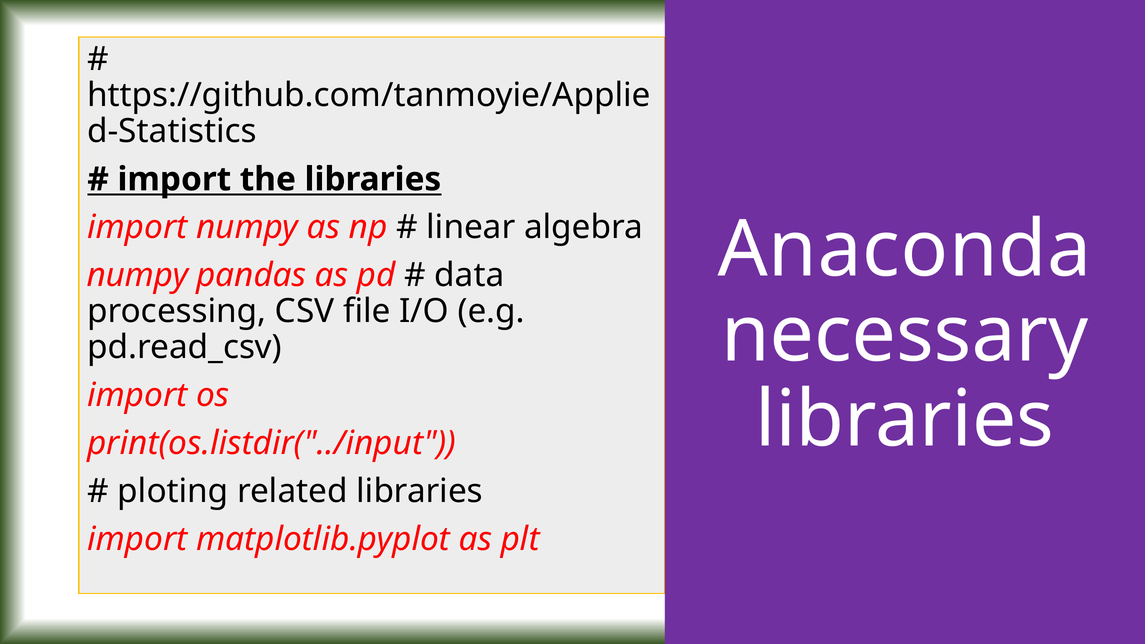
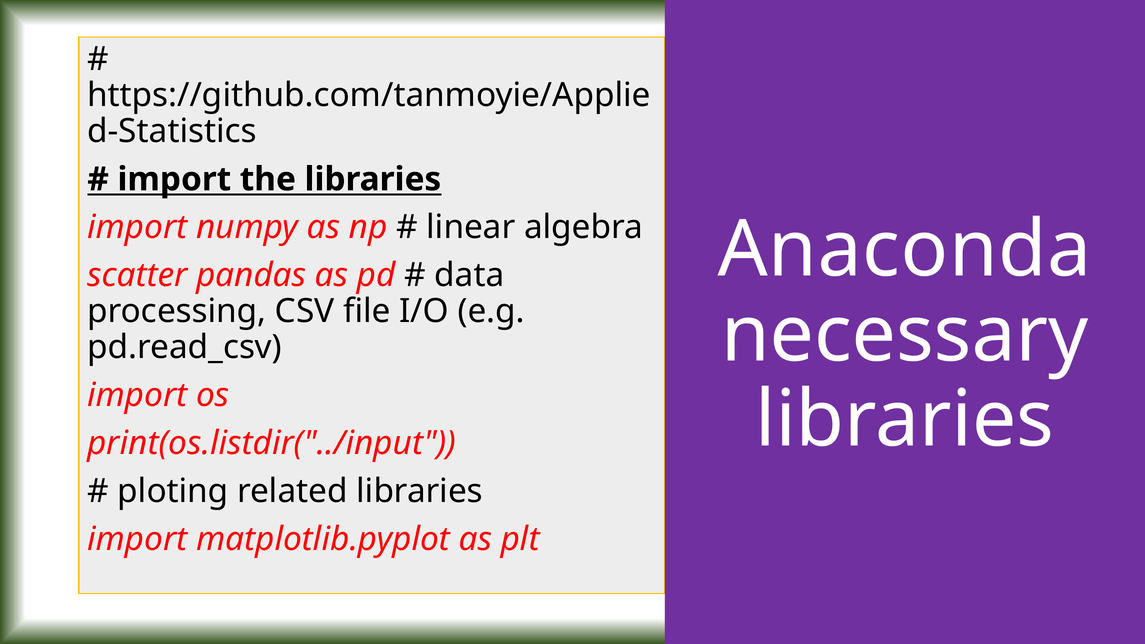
numpy: numpy -> scatter (137, 275)
